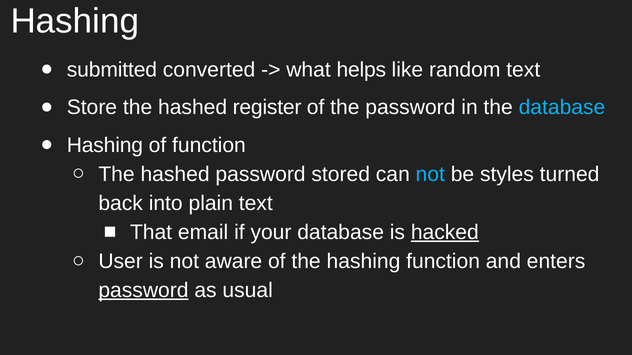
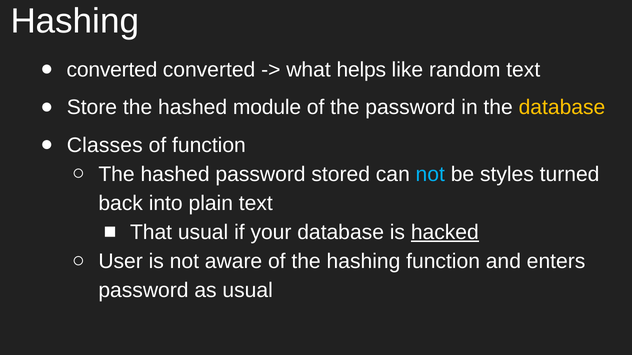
submitted: submitted -> converted (112, 70)
register: register -> module (267, 108)
database colour: light blue -> yellow (562, 108)
Hashing: Hashing -> Classes (105, 145)
That email: email -> usual (203, 233)
password underline: present -> none (143, 291)
